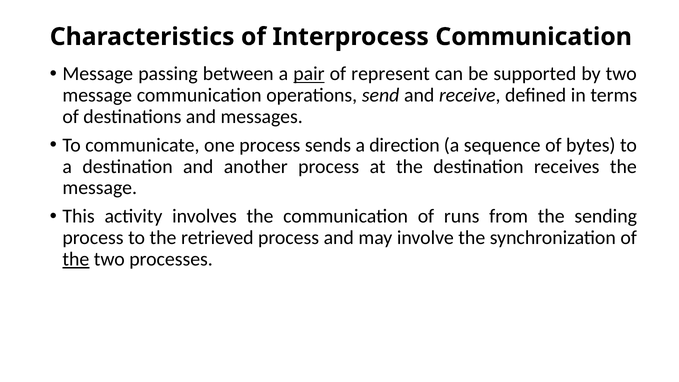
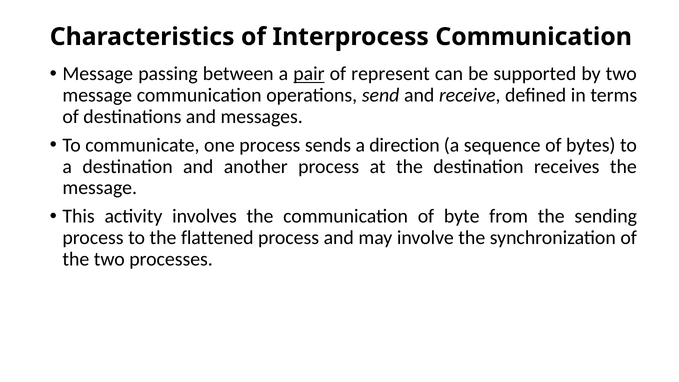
runs: runs -> byte (462, 216)
retrieved: retrieved -> flattened (217, 238)
the underline: present -> none (76, 259)
